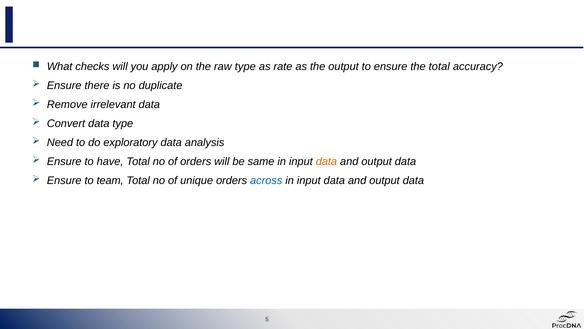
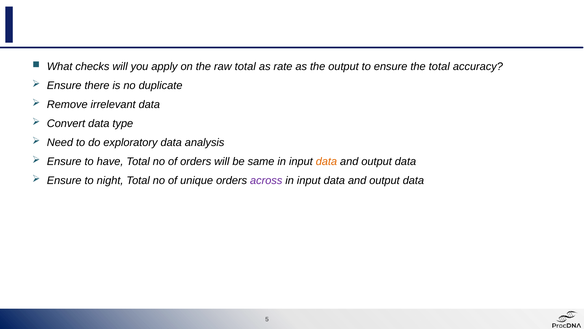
raw type: type -> total (245, 66)
team: team -> night (110, 180)
across colour: blue -> purple (266, 180)
